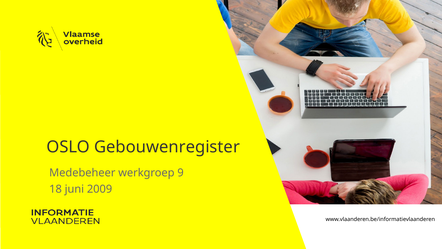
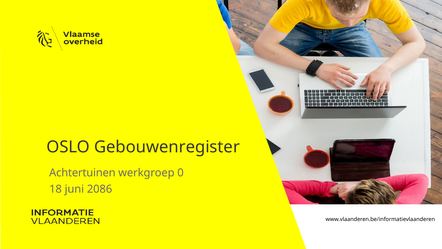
Medebeheer: Medebeheer -> Achtertuinen (82, 173)
9: 9 -> 0 (181, 173)
2009: 2009 -> 2086 (100, 189)
